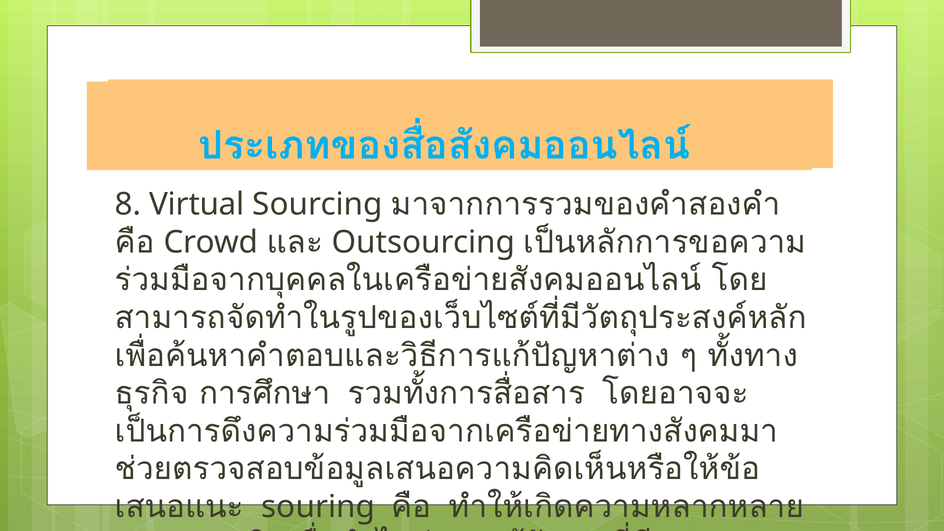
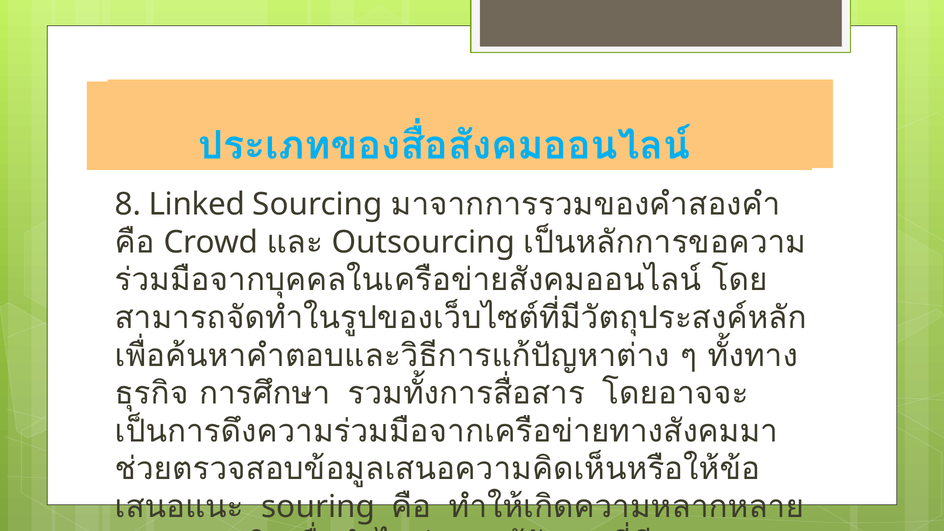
Virtual: Virtual -> Linked (197, 205)
